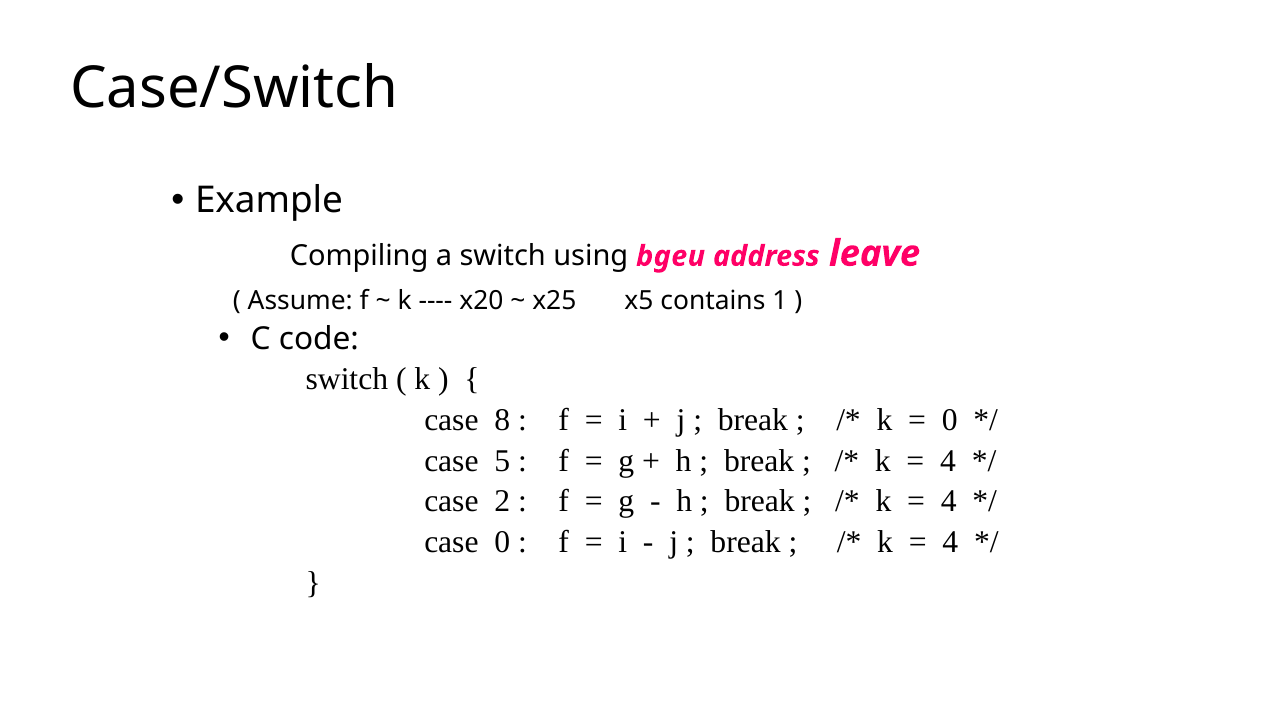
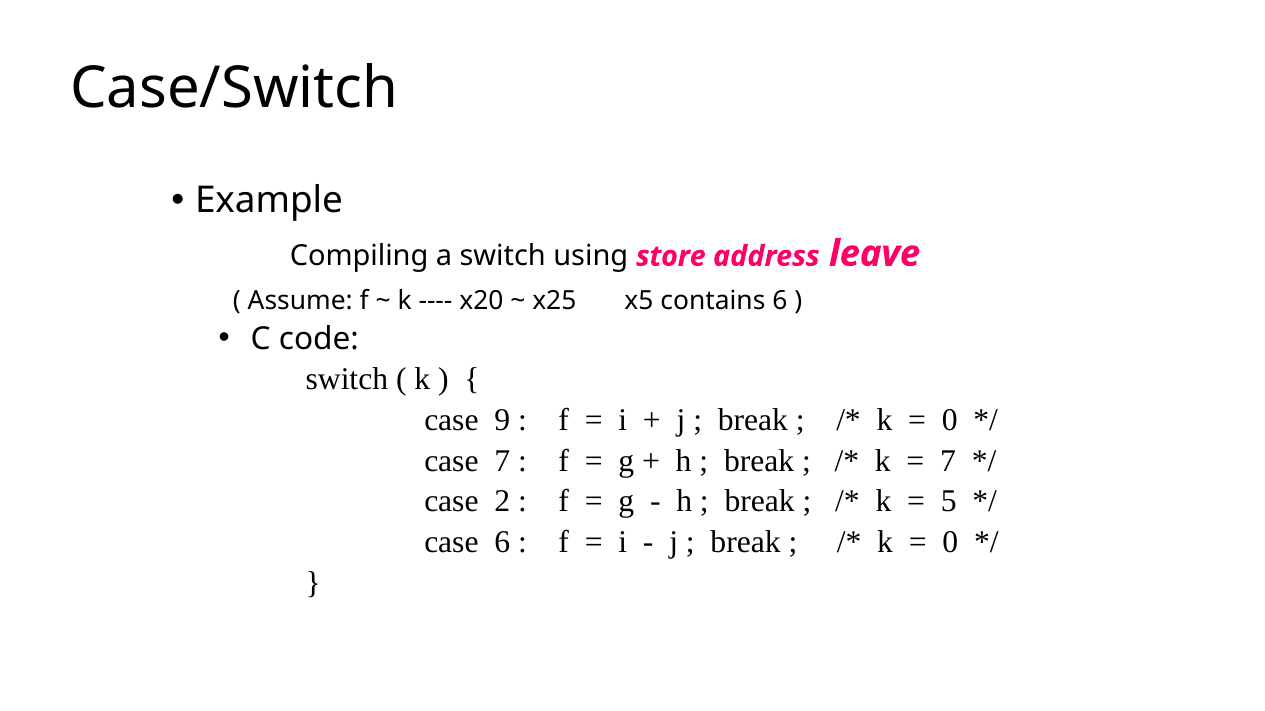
bgeu: bgeu -> store (671, 256)
contains 1: 1 -> 6 (780, 301)
8: 8 -> 9 (502, 421)
case 5: 5 -> 7 (502, 461)
4: 4 -> 7 (948, 461)
4: 4 -> 5 (949, 502)
case 0: 0 -> 6 (502, 543)
4: 4 -> 0 (950, 543)
